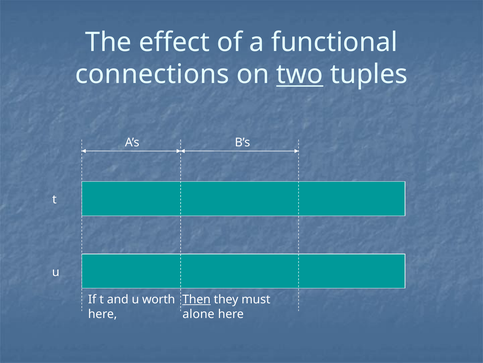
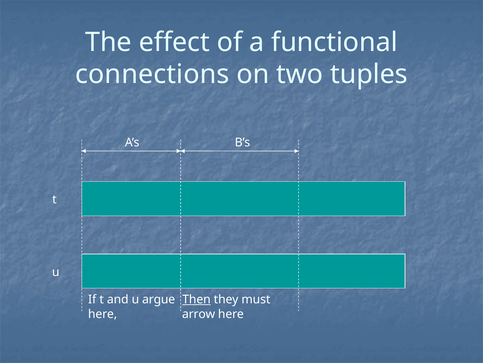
two underline: present -> none (300, 74)
worth: worth -> argue (159, 299)
alone: alone -> arrow (199, 313)
